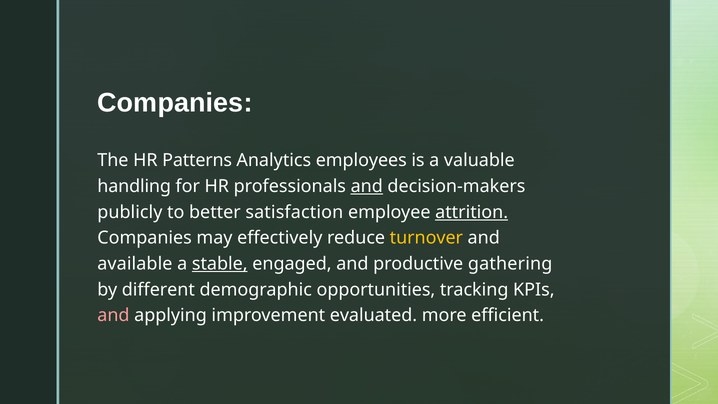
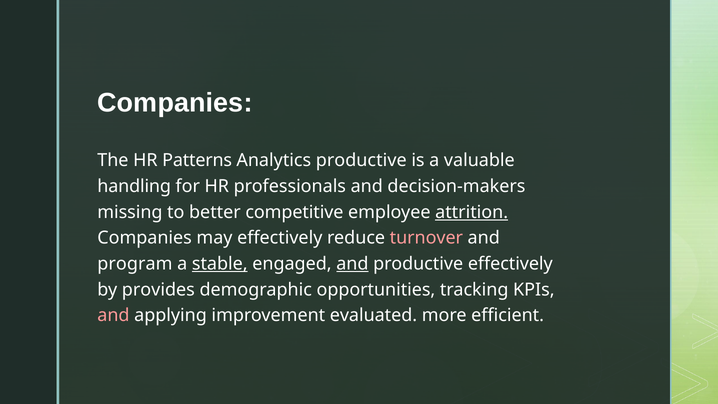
Analytics employees: employees -> productive (361, 160)
and underline: present -> none (367, 186)
publicly: publicly -> missing (130, 212)
satisfaction: satisfaction -> competitive (294, 212)
turnover colour: yellow -> pink (426, 238)
available: available -> program (135, 264)
and underline: none -> present (352, 264)
productive gathering: gathering -> effectively (510, 264)
different: different -> provides (158, 290)
